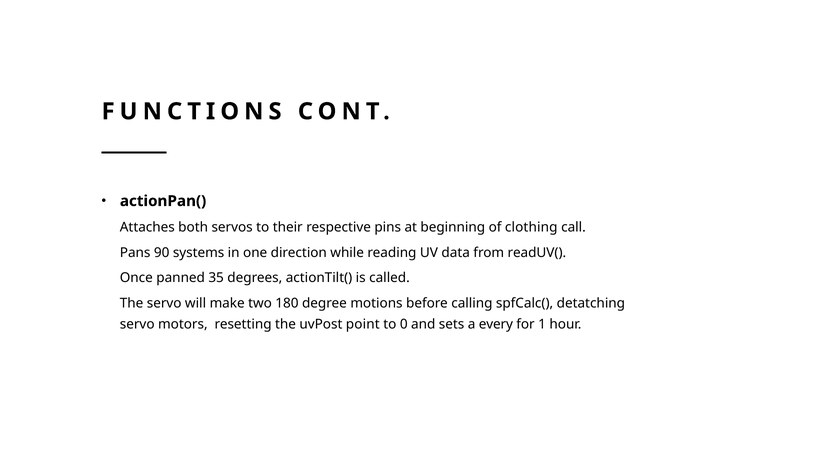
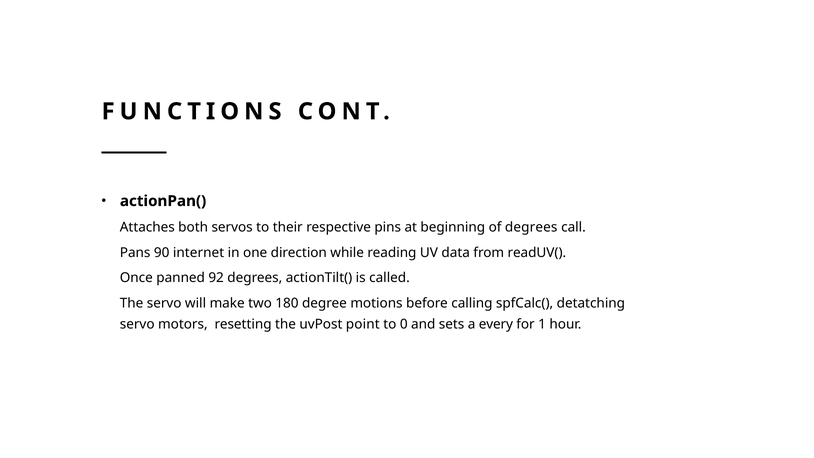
of clothing: clothing -> degrees (531, 227)
systems: systems -> internet (199, 253)
35: 35 -> 92 (216, 278)
